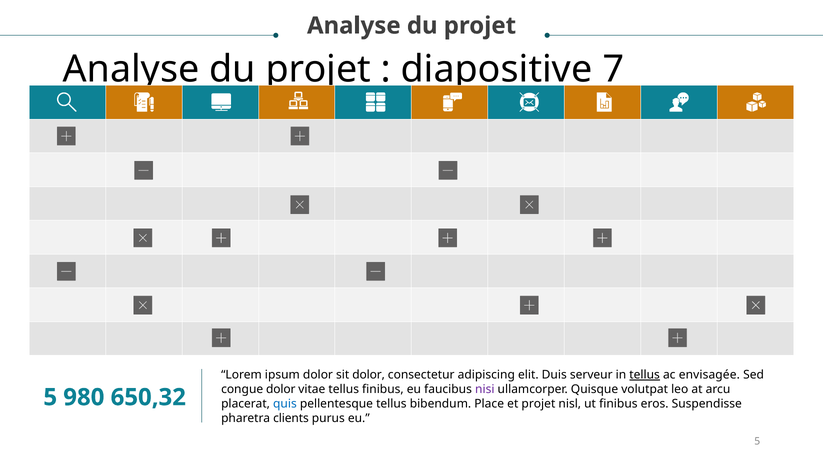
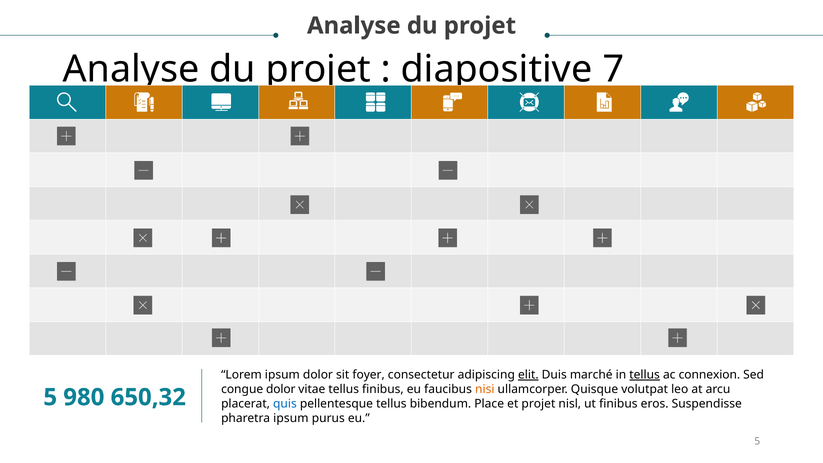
sit dolor: dolor -> foyer (369, 375)
elit underline: none -> present (528, 375)
serveur: serveur -> marché (591, 375)
envisagée: envisagée -> connexion (709, 375)
nisi colour: purple -> orange (485, 389)
pharetra clients: clients -> ipsum (291, 418)
